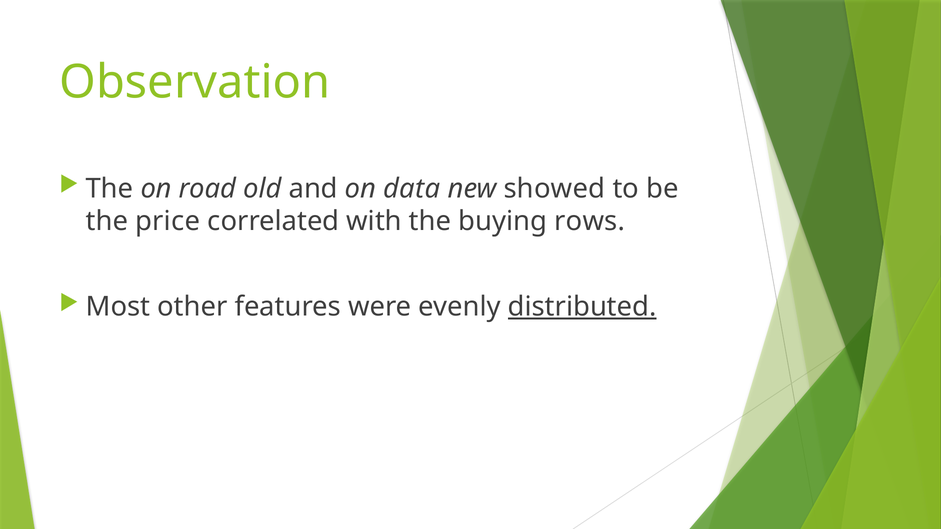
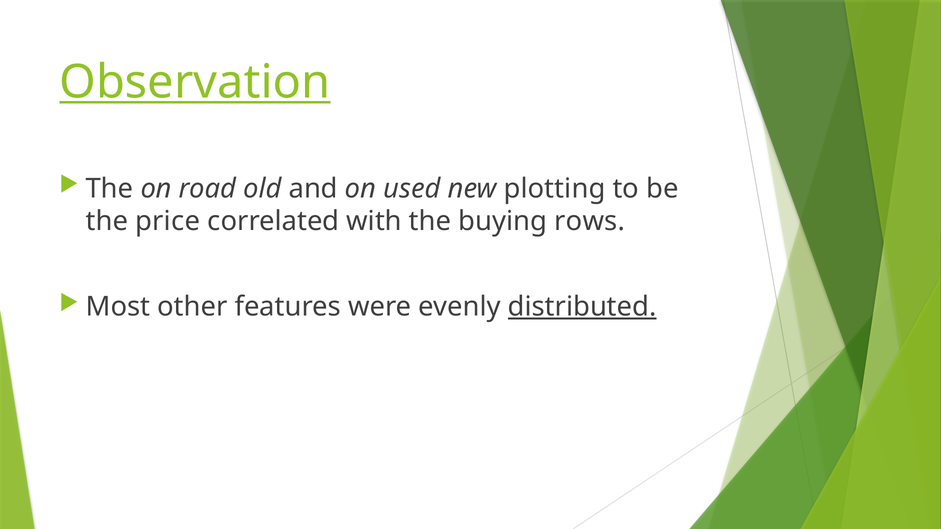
Observation underline: none -> present (195, 82)
data: data -> used (412, 189)
showed: showed -> plotting (555, 189)
